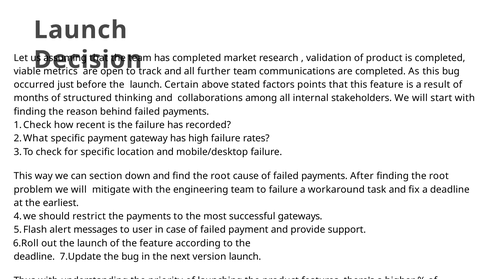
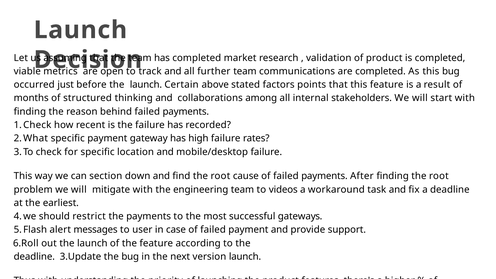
to failure: failure -> videos (283, 189)
7.Update: 7.Update -> 3.Update (80, 257)
